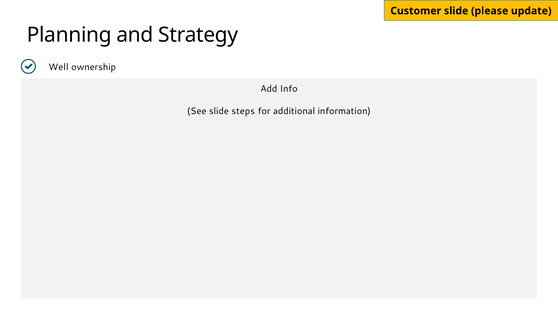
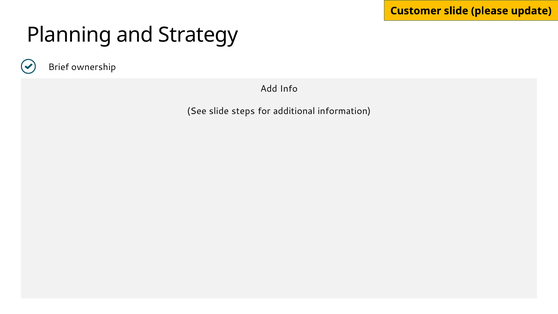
Well: Well -> Brief (59, 67)
